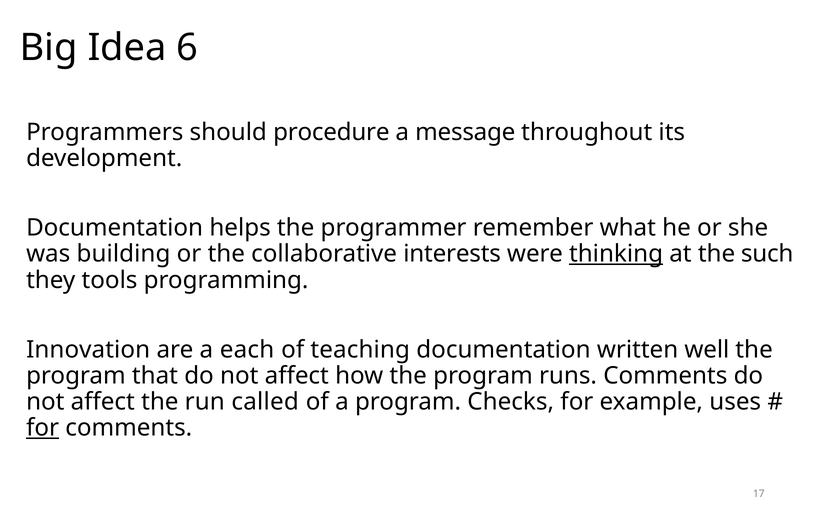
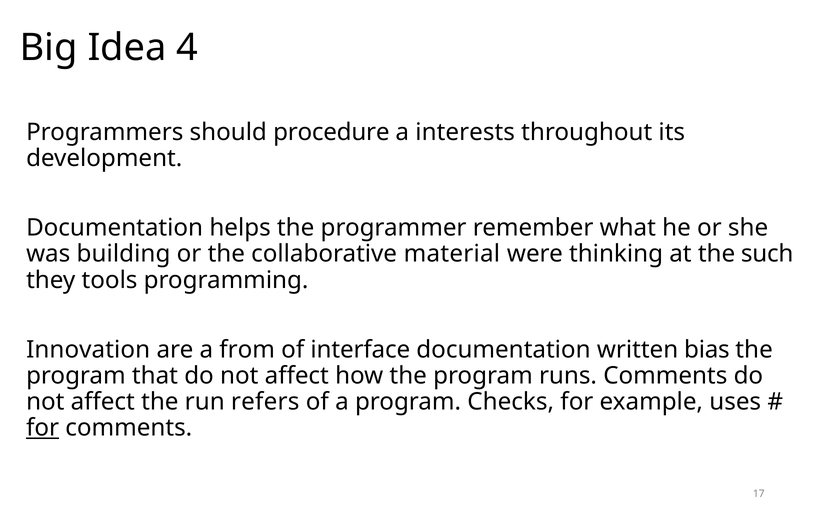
6: 6 -> 4 (187, 48)
message: message -> interests (465, 132)
interests: interests -> material (452, 254)
thinking underline: present -> none (616, 254)
each: each -> from (247, 350)
teaching: teaching -> interface (360, 350)
well: well -> bias (707, 350)
called: called -> refers (265, 402)
